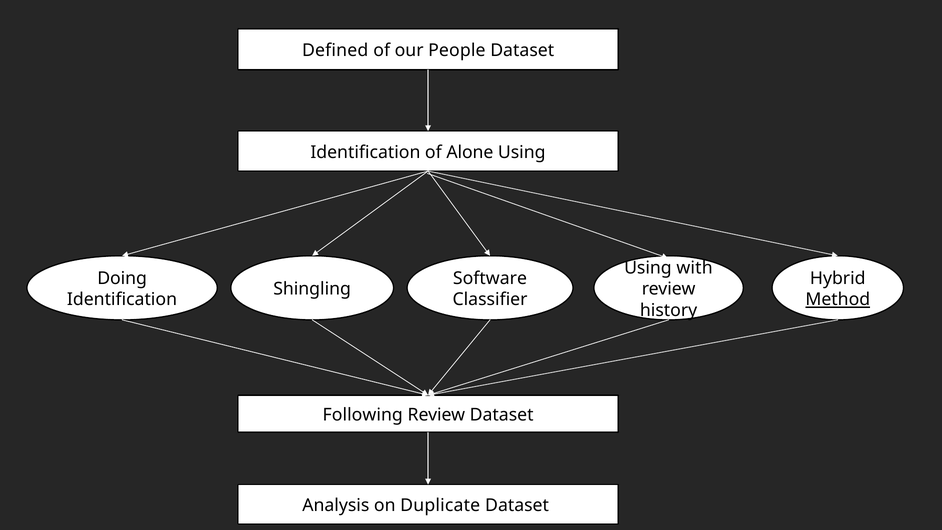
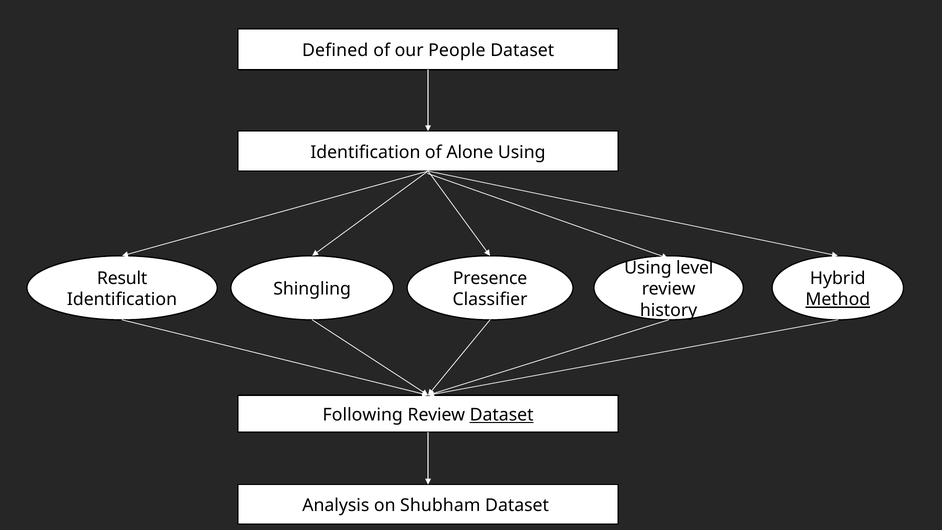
with: with -> level (695, 268)
Doing: Doing -> Result (122, 278)
Software: Software -> Presence (490, 278)
Dataset underline: none -> present (502, 415)
Duplicate: Duplicate -> Shubham (440, 505)
